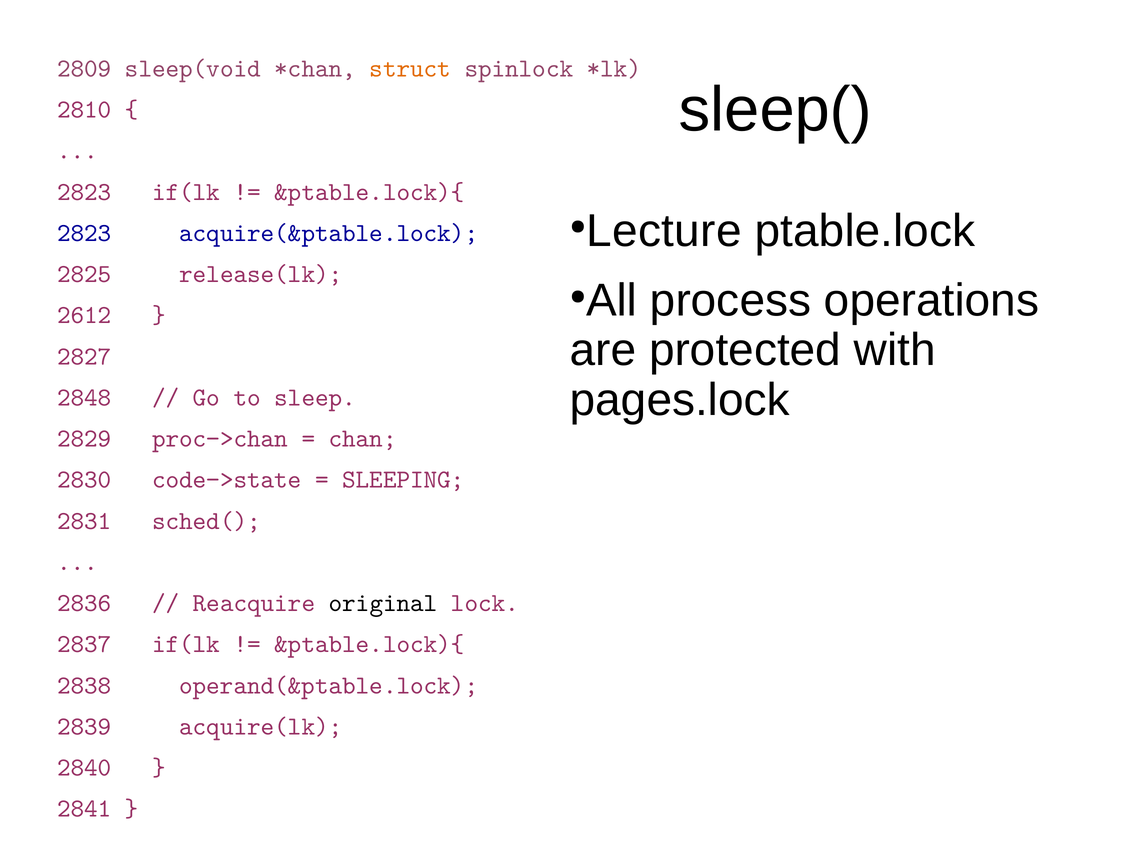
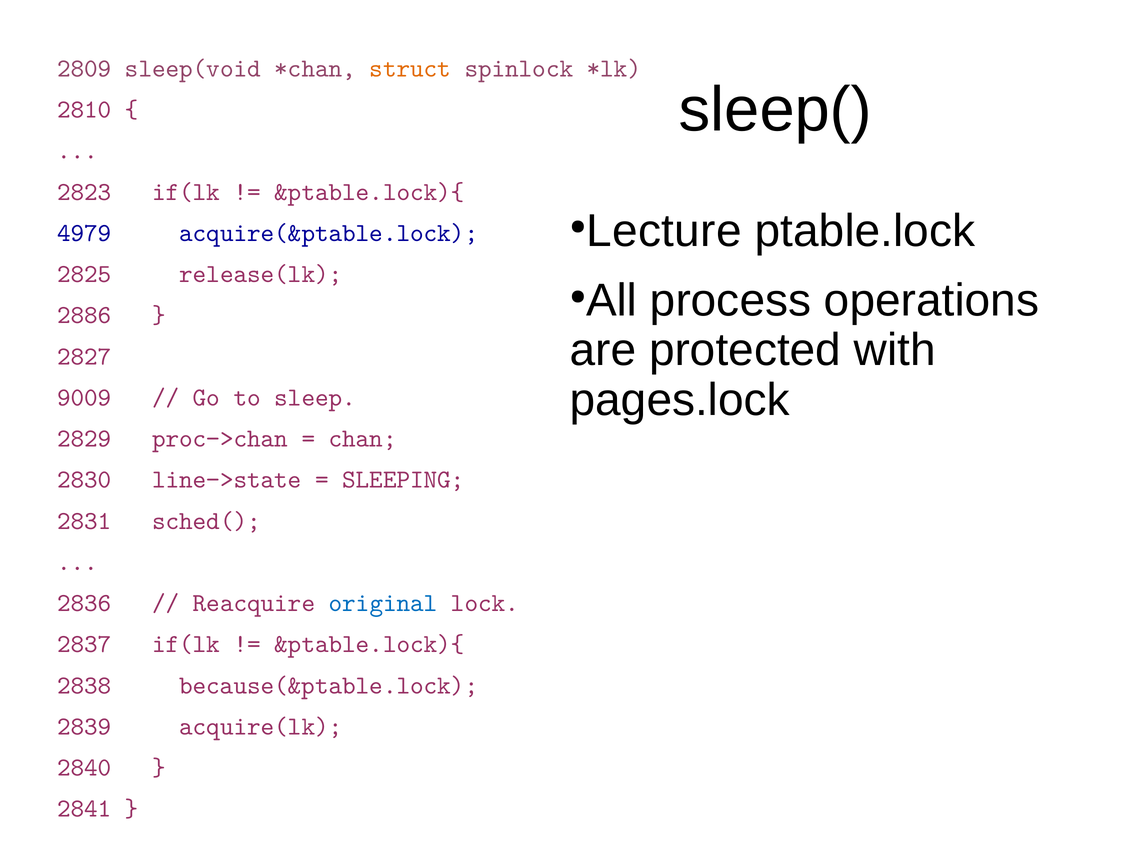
2823: 2823 -> 4979 (84, 233)
2612: 2612 -> 2886 (84, 315)
2848: 2848 -> 9009 (84, 397)
code−>state: code−>state -> line−>state (227, 480)
original colour: black -> blue (383, 603)
operand(&ptable.lock: operand(&ptable.lock -> because(&ptable.lock (329, 685)
